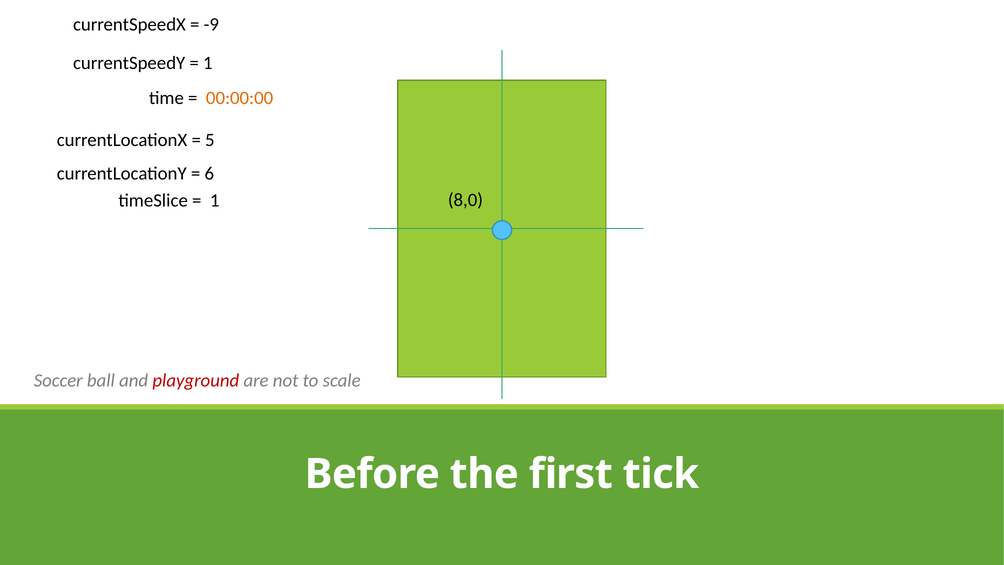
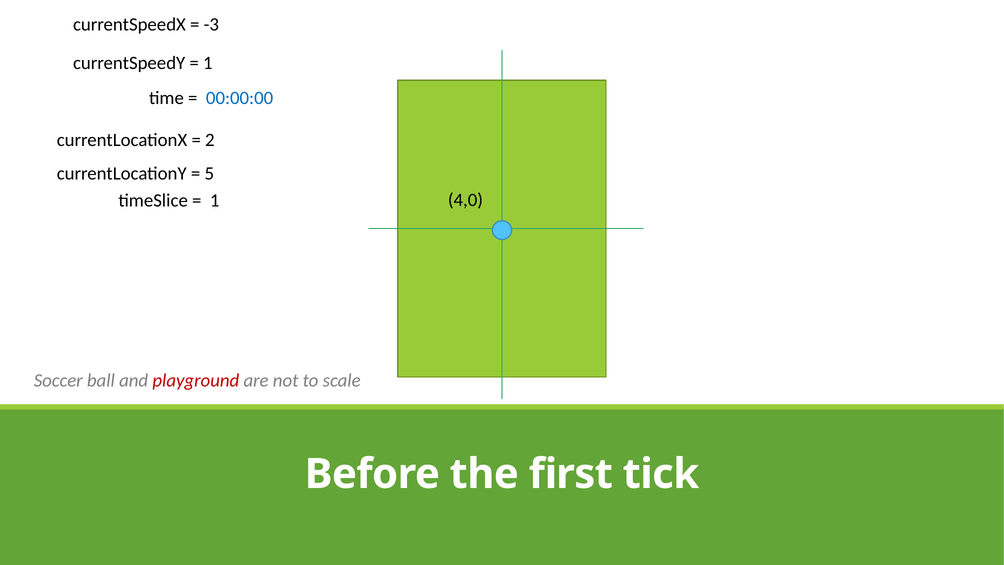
-9: -9 -> -3 (211, 25)
00:00:00 colour: orange -> blue (240, 98)
5: 5 -> 2 (210, 140)
6: 6 -> 5 (209, 173)
8,0: 8,0 -> 4,0 (465, 200)
